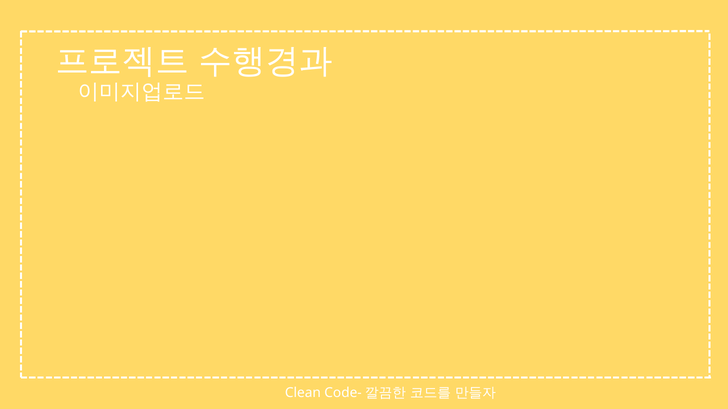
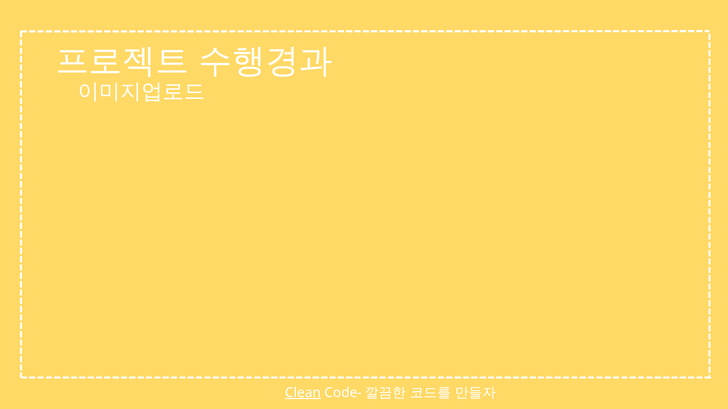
Clean underline: none -> present (303, 393)
